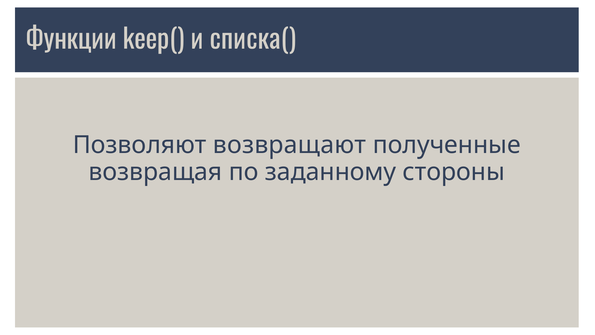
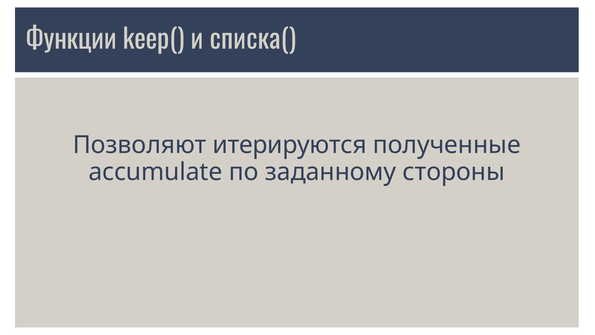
возвращают: возвращают -> итерируются (290, 145)
возвращая: возвращая -> accumulate (155, 172)
